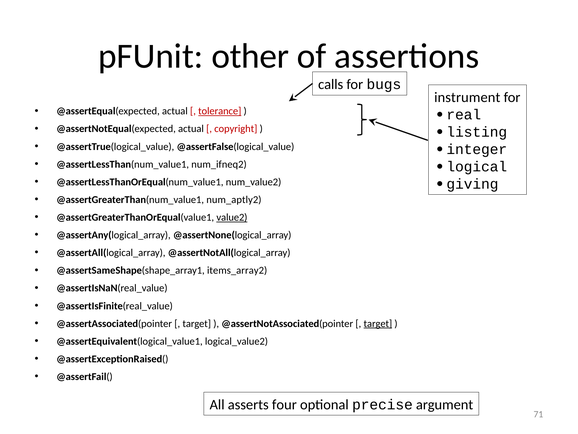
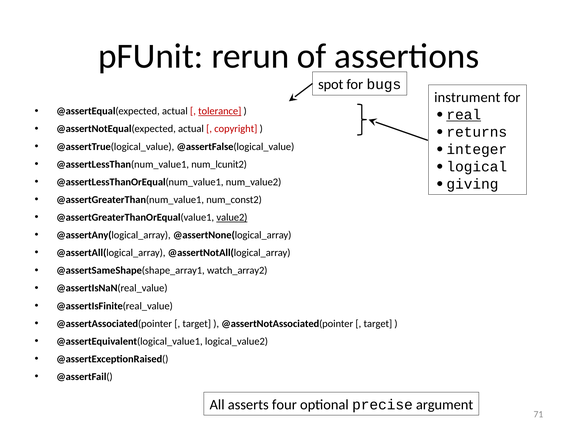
other: other -> rerun (250, 56)
calls: calls -> spot (331, 84)
real underline: none -> present (464, 115)
listing: listing -> returns (477, 132)
num_ifneq2: num_ifneq2 -> num_lcunit2 (219, 164)
num_aptly2: num_aptly2 -> num_const2 (234, 199)
items_array2: items_array2 -> watch_array2 (237, 270)
target underline: present -> none (378, 323)
